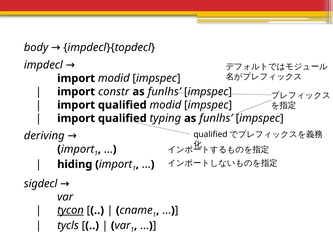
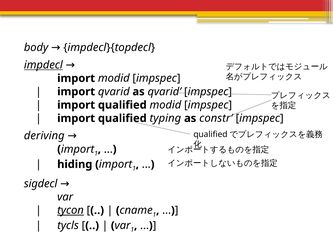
impdecl underline: none -> present (43, 65)
import constr: constr -> qvarid (114, 92)
funlhs: funlhs -> qvarid (164, 92)
funlhs: funlhs -> constr (216, 118)
